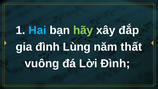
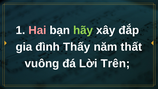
Hai colour: light blue -> pink (37, 30)
Lùng: Lùng -> Thấy (77, 47)
Lời Đình: Đình -> Trên (115, 63)
